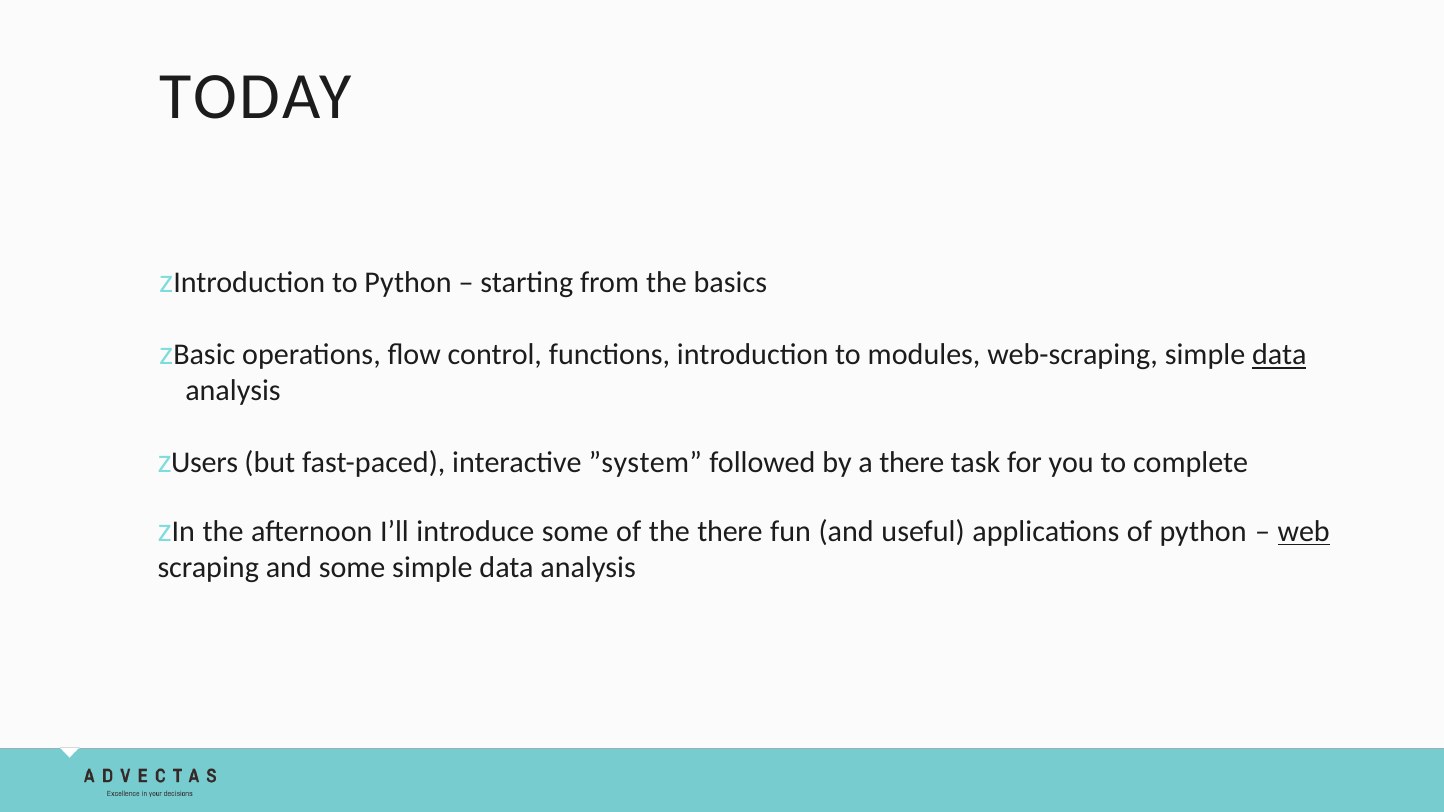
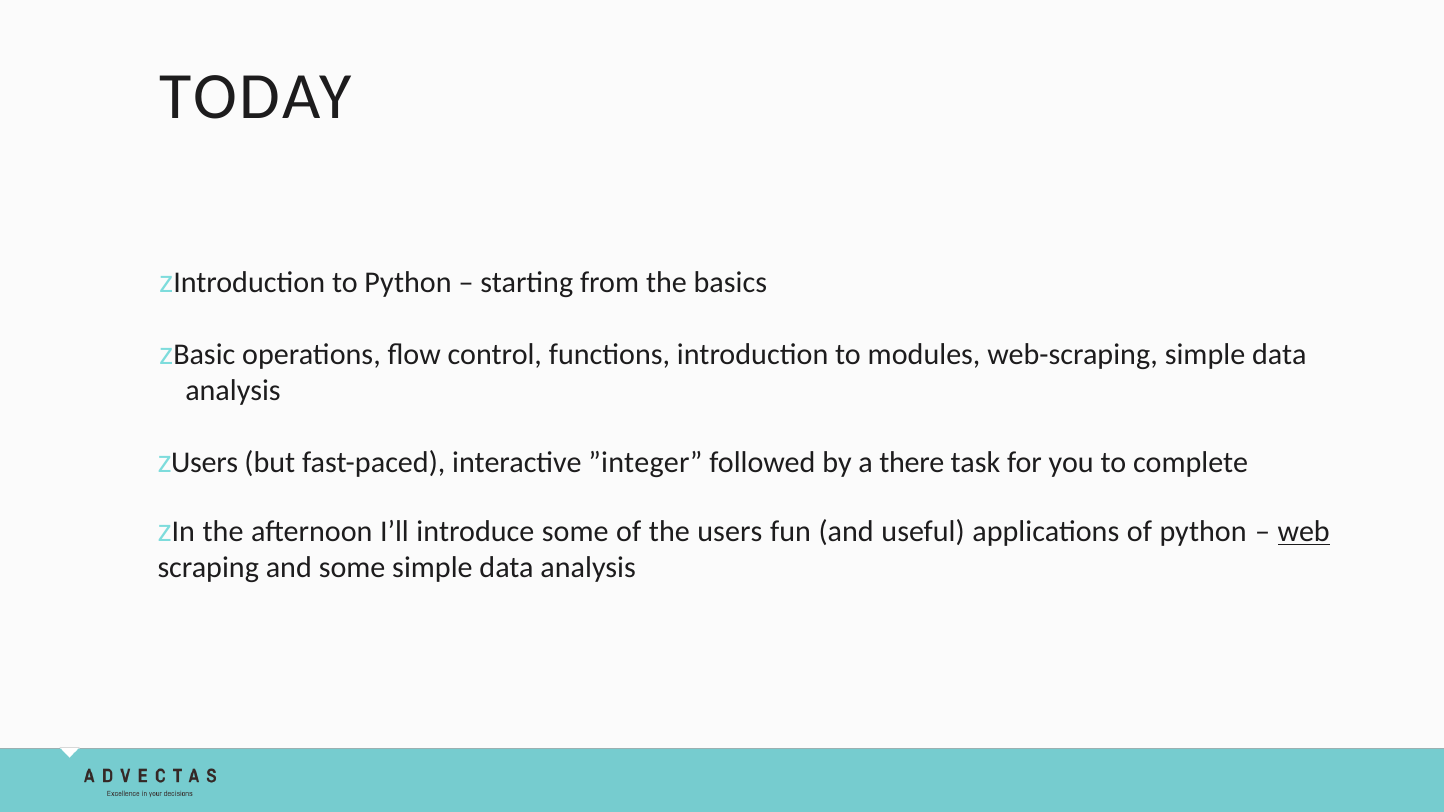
data underline: present -> none (1279, 355)
”system: ”system -> ”integer (645, 463)
the there: there -> users (730, 532)
